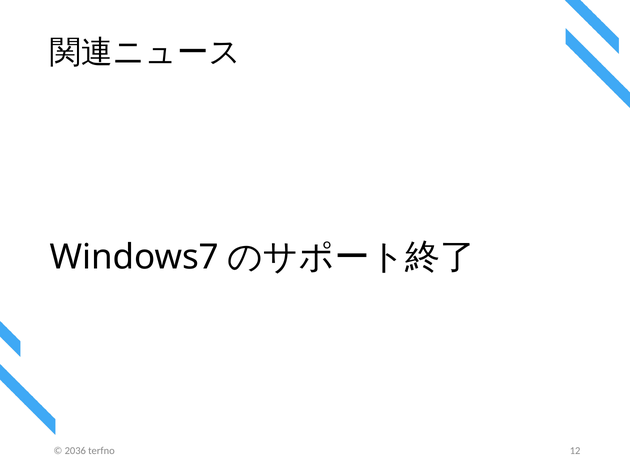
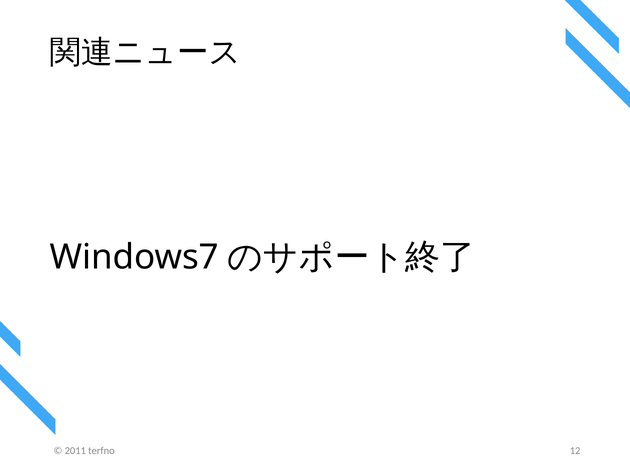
2036: 2036 -> 2011 (75, 451)
